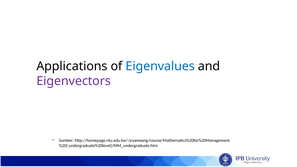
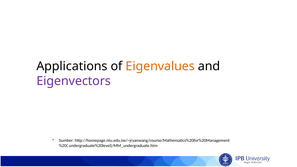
Eigenvalues colour: blue -> orange (160, 66)
